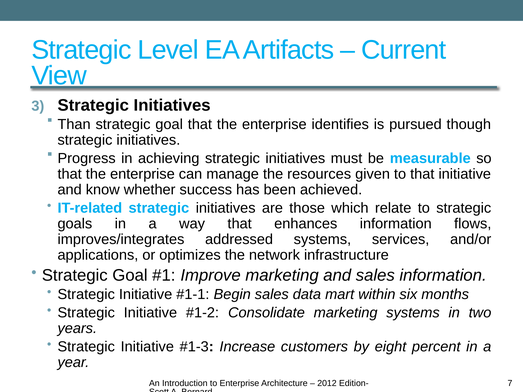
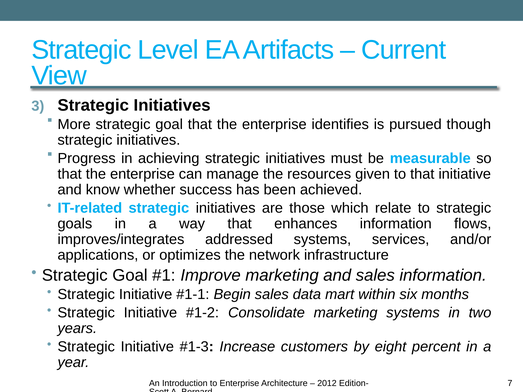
Than: Than -> More (74, 125)
